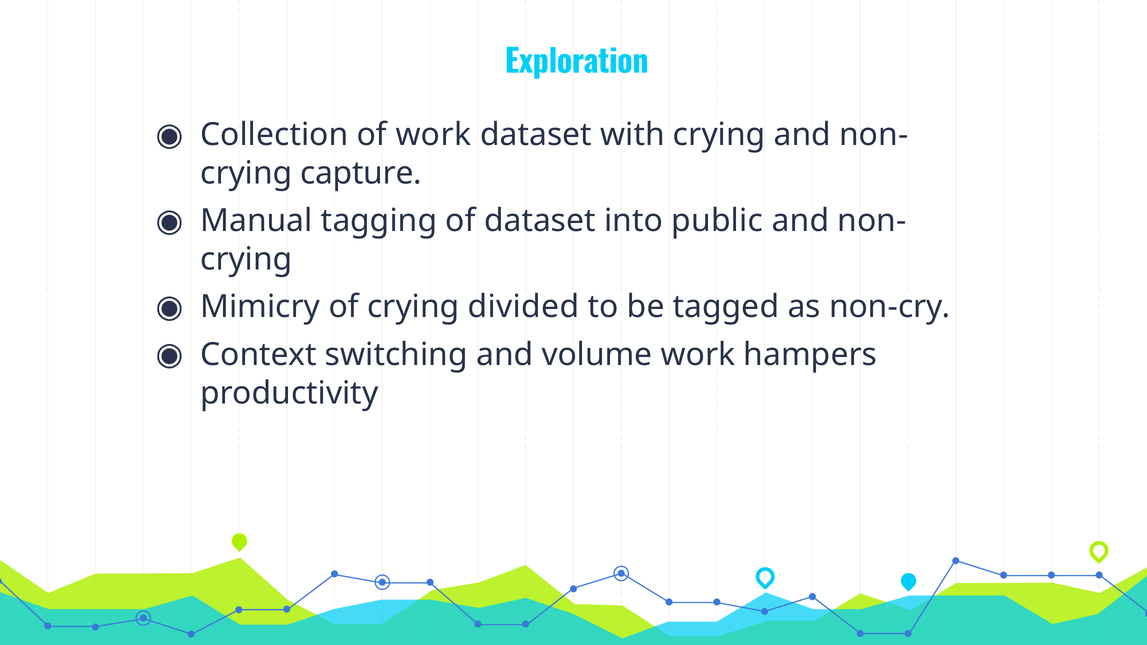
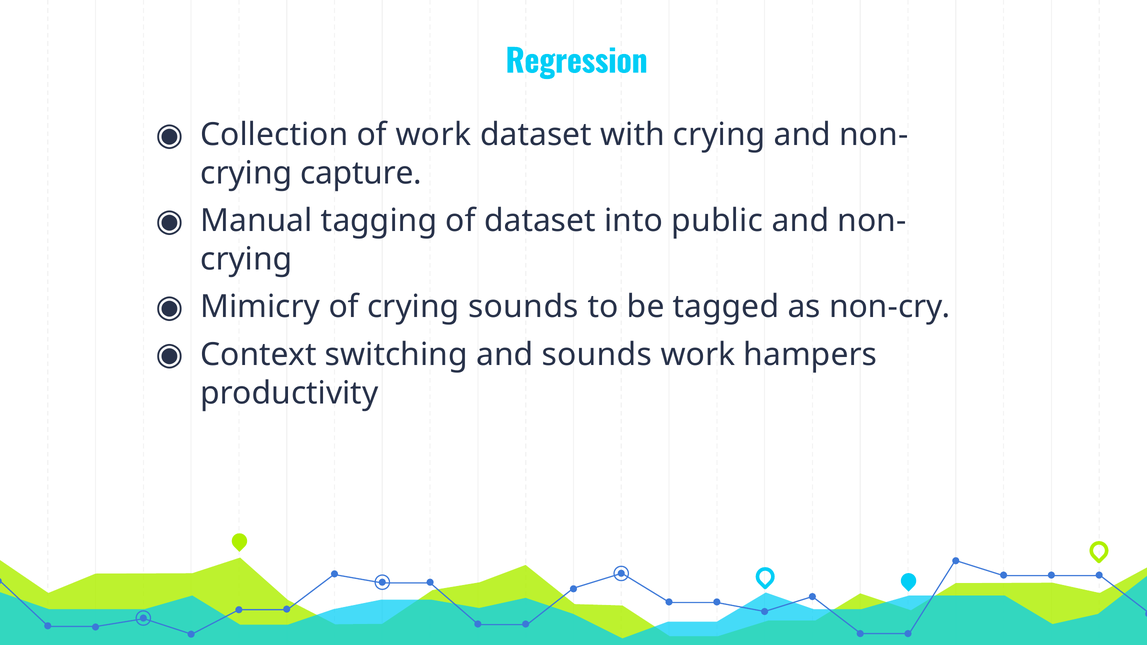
Exploration: Exploration -> Regression (577, 62)
crying divided: divided -> sounds (523, 307)
and volume: volume -> sounds (597, 355)
